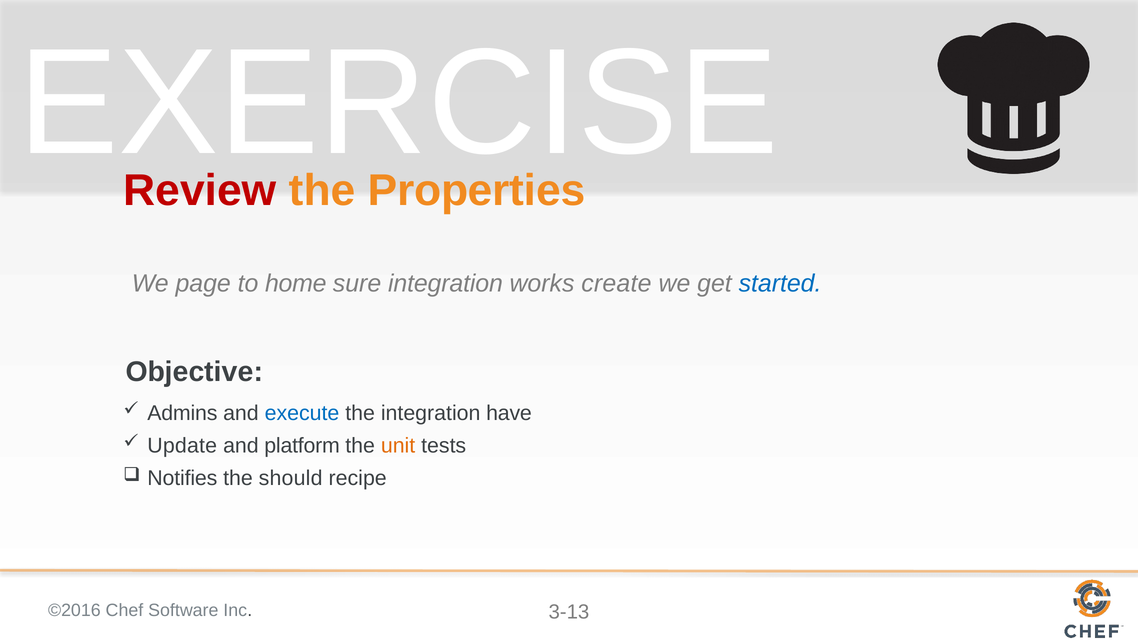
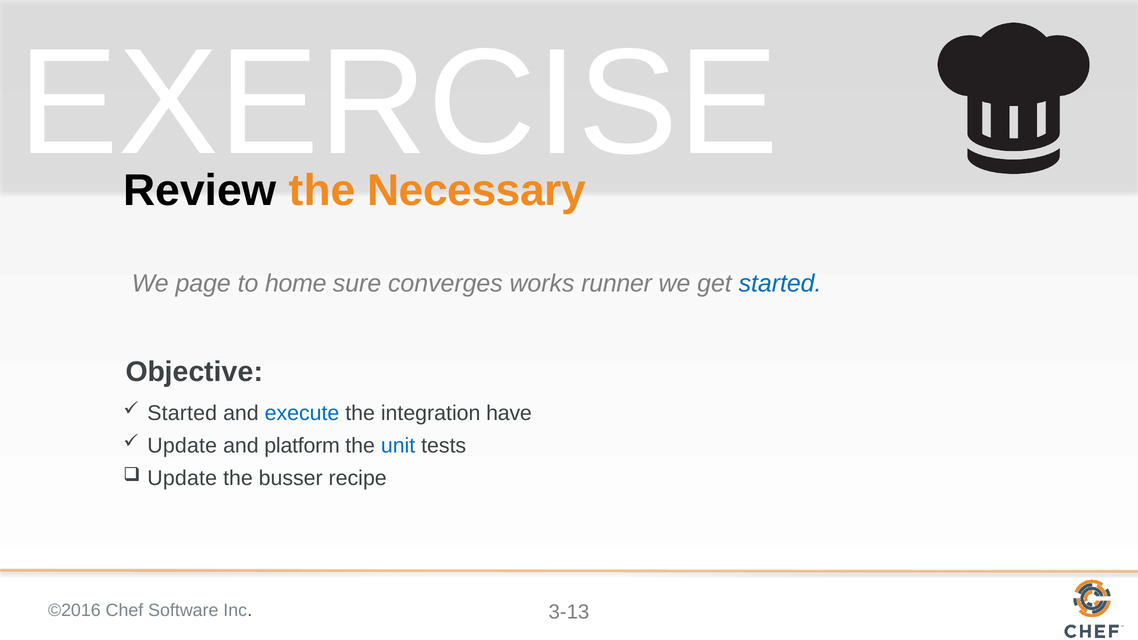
Review colour: red -> black (200, 191)
Properties: Properties -> Necessary (477, 191)
sure integration: integration -> converges (445, 283)
create: create -> runner (617, 283)
Admins: Admins -> Started (182, 413)
unit colour: orange -> blue (398, 446)
Notifies: Notifies -> Update (182, 478)
should: should -> busser (291, 478)
